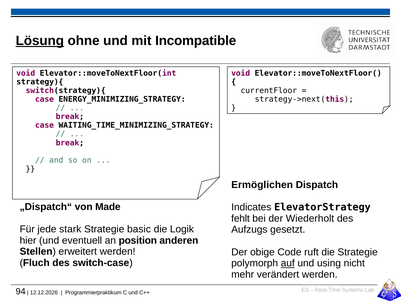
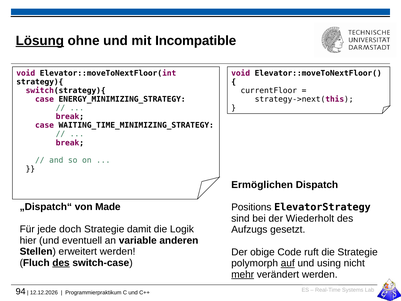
Indicates: Indicates -> Positions (251, 207)
fehlt: fehlt -> sind (240, 218)
stark: stark -> doch (70, 229)
basic: basic -> damit (139, 229)
position: position -> variable (138, 240)
des underline: none -> present (61, 263)
mehr underline: none -> present (243, 274)
